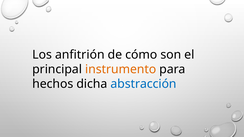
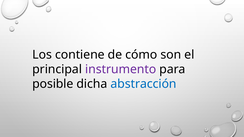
anfitrión: anfitrión -> contiene (80, 55)
instrumento colour: orange -> purple (121, 69)
hechos: hechos -> posible (53, 84)
